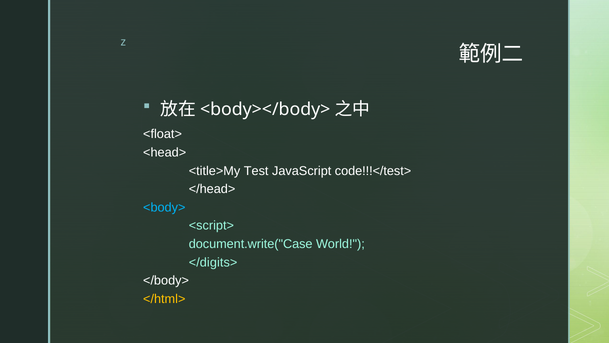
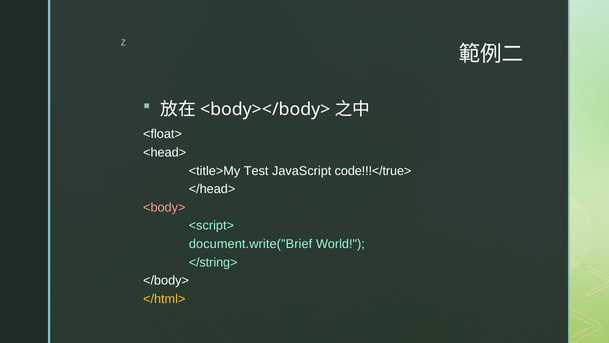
code!!!</test>: code!!!</test> -> code!!!</true> (373, 171)
<body> colour: light blue -> pink (164, 207)
document.write("Case: document.write("Case -> document.write("Brief (251, 244)
</digits>: </digits> -> </string> (213, 262)
